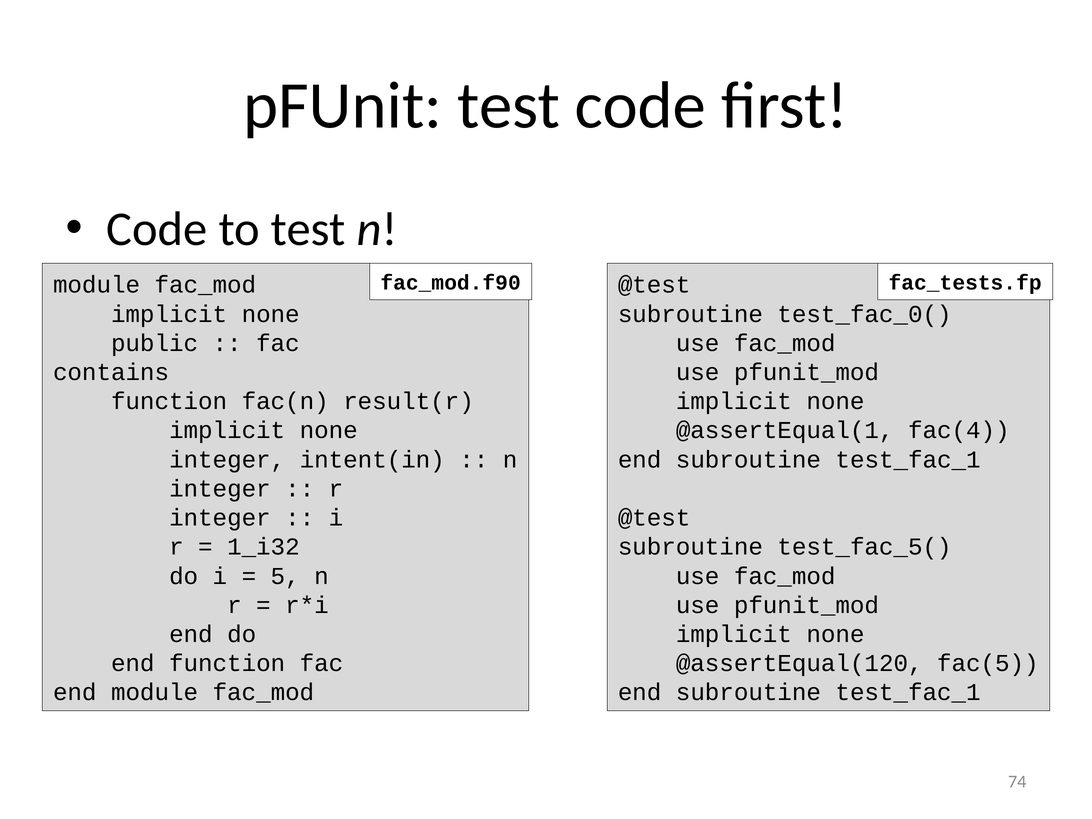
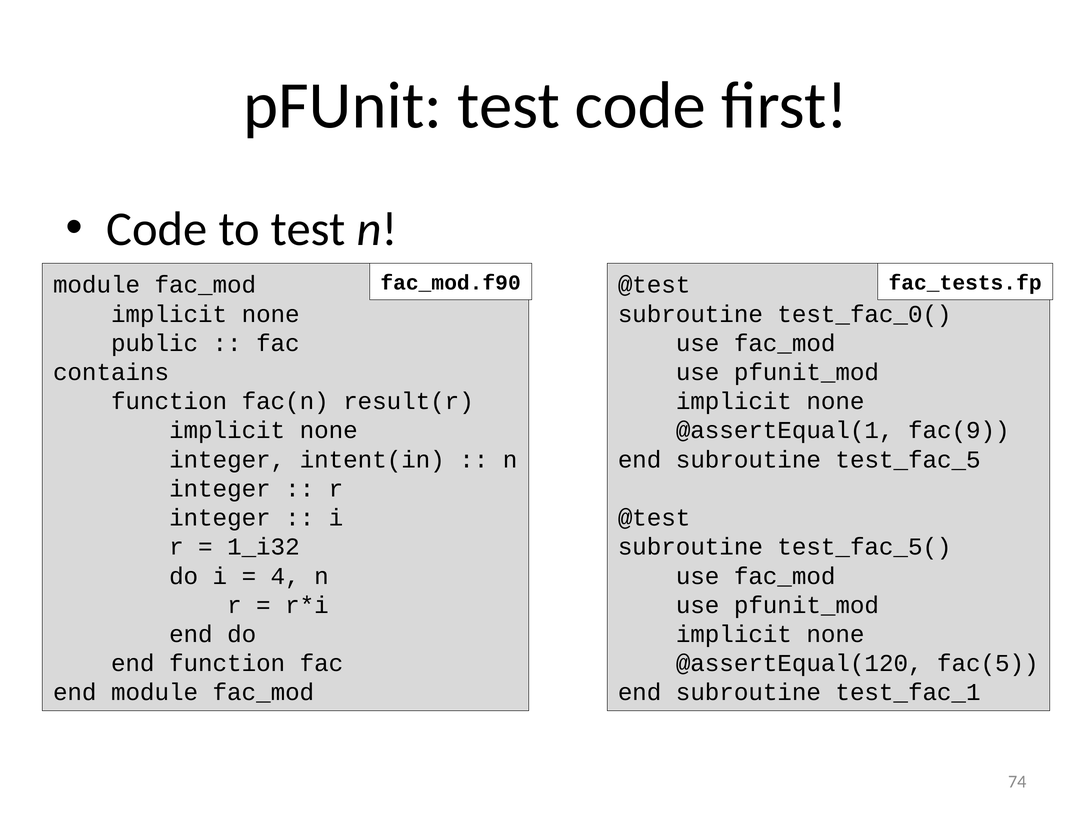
fac(4: fac(4 -> fac(9 (959, 430)
test_fac_1: test_fac_1 -> test_fac_5 (908, 460)
5: 5 -> 4 (285, 576)
